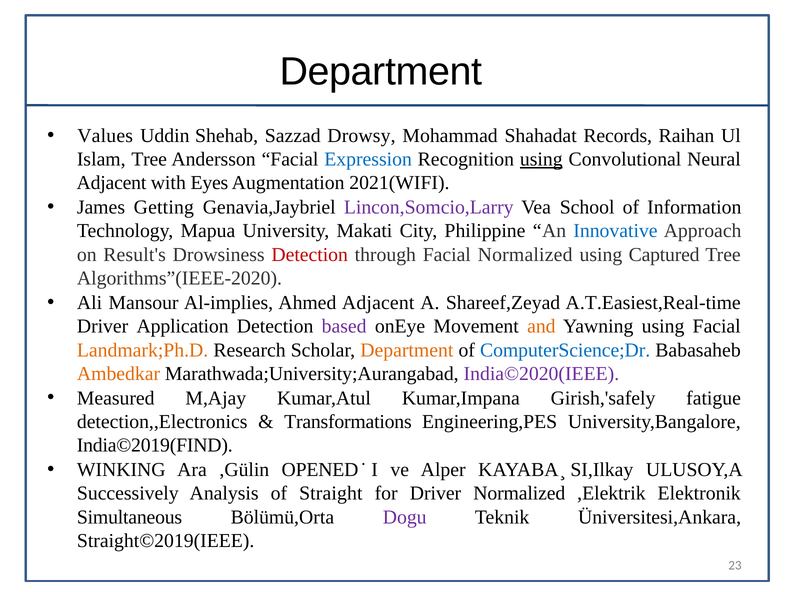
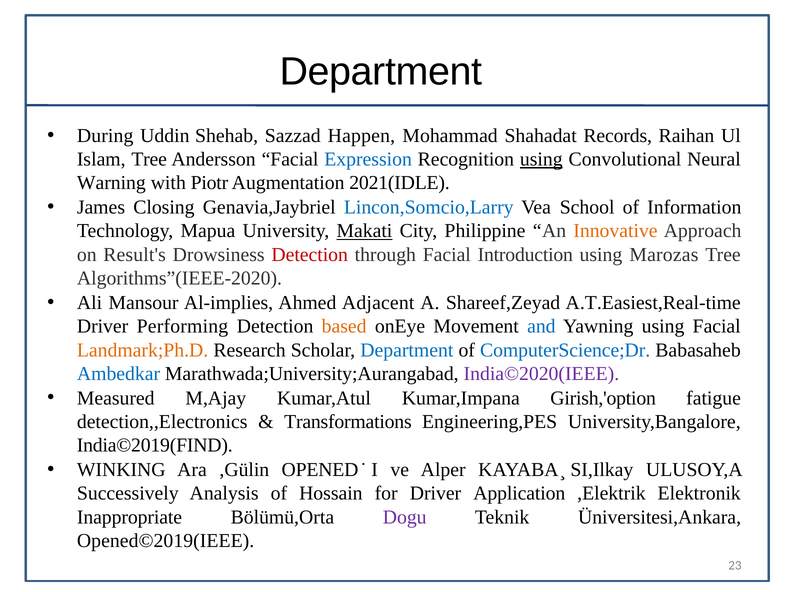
Values: Values -> During (105, 136)
Drowsy: Drowsy -> Happen (361, 136)
Adjacent: Adjacent -> Warning (111, 183)
Eyes: Eyes -> Piotr (209, 183)
2021(WIFI: 2021(WIFI -> 2021(IDLE (400, 183)
Getting: Getting -> Closing (164, 207)
Lincon,Somcio,Larry colour: purple -> blue (429, 207)
Makati underline: none -> present (364, 231)
Innovative colour: blue -> orange (615, 231)
Facial Normalized: Normalized -> Introduction (525, 255)
Captured: Captured -> Marozas (664, 255)
Application: Application -> Performing (182, 326)
based colour: purple -> orange (344, 326)
and colour: orange -> blue (541, 326)
Department colour: orange -> blue (407, 350)
Ambedkar colour: orange -> blue (119, 374)
Girish,'safely: Girish,'safely -> Girish,'option (603, 398)
Straight: Straight -> Hossain (331, 493)
Driver Normalized: Normalized -> Application (519, 493)
Simultaneous: Simultaneous -> Inappropriate (130, 517)
Straight©2019(IEEE: Straight©2019(IEEE -> Opened©2019(IEEE (166, 541)
